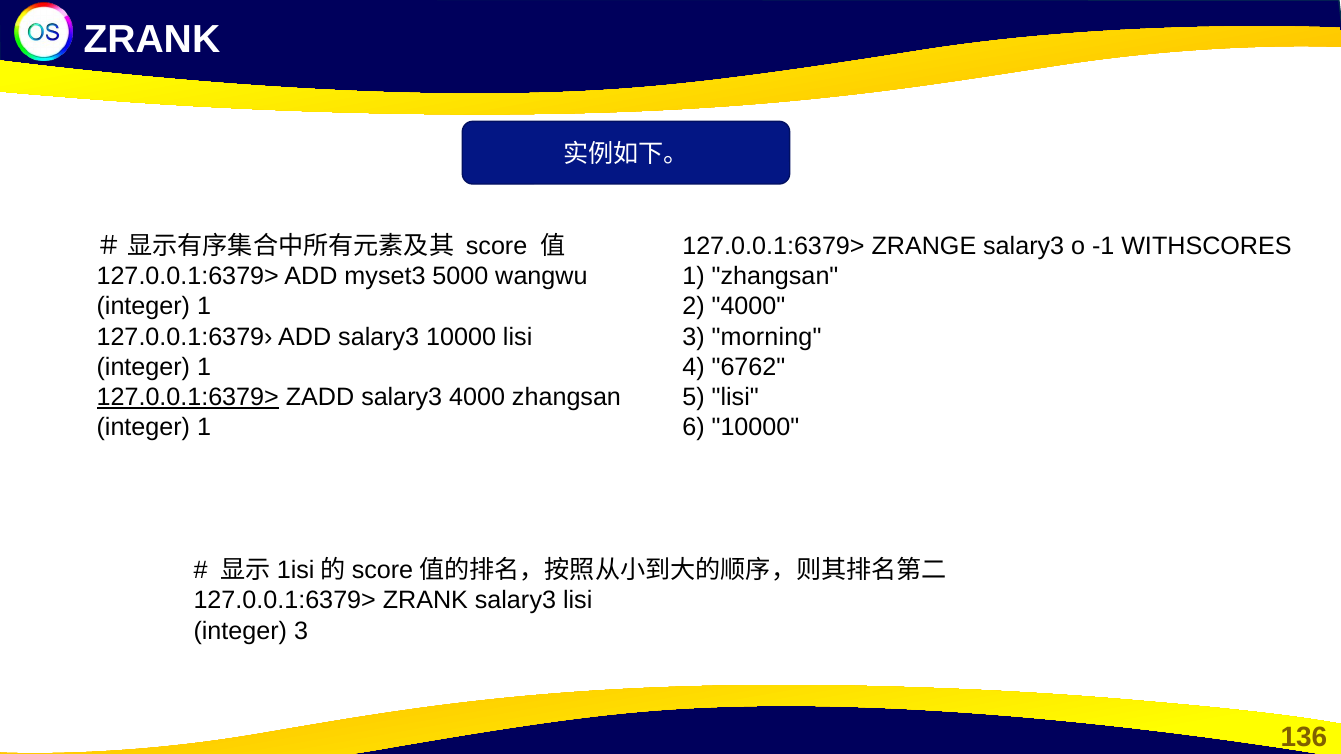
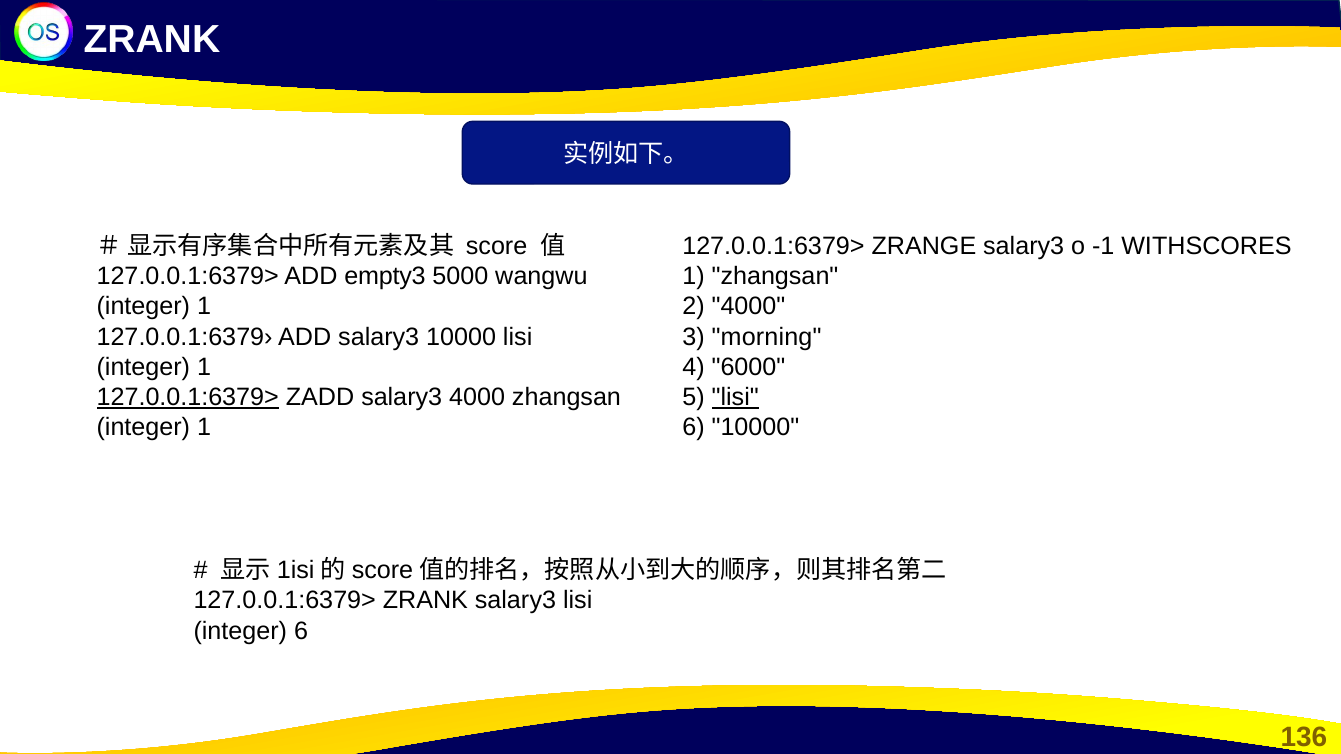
myset3: myset3 -> empty3 (385, 277)
6762: 6762 -> 6000 (748, 367)
lisi underline: none -> present (735, 397)
integer 3: 3 -> 6 (301, 631)
